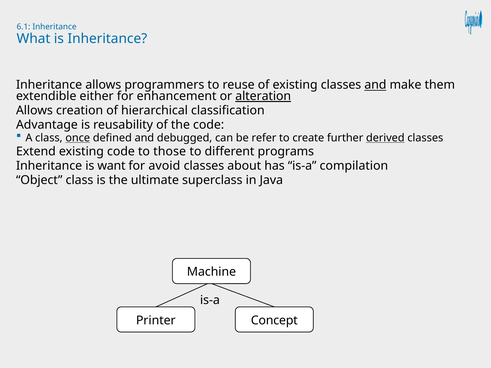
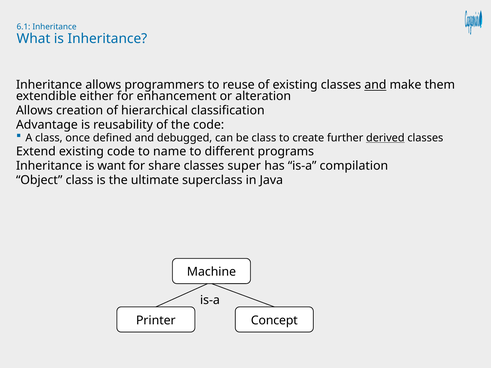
alteration underline: present -> none (263, 96)
once underline: present -> none (78, 138)
be refer: refer -> class (264, 138)
those: those -> name (170, 152)
avoid: avoid -> share (164, 166)
about: about -> super (244, 166)
